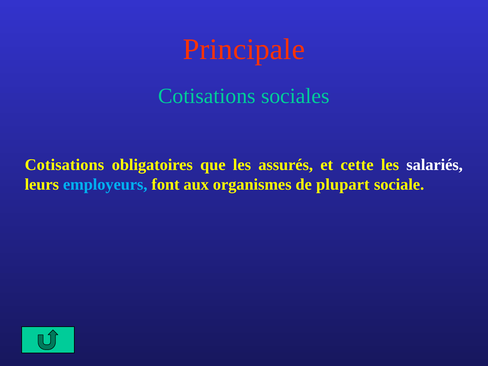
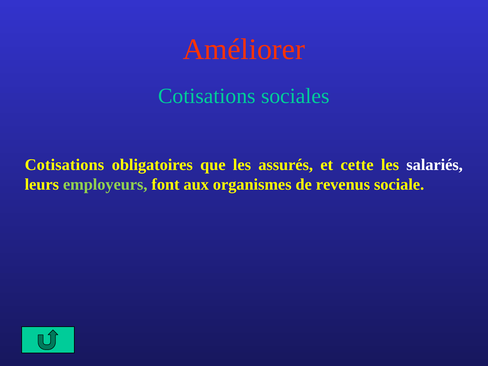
Principale: Principale -> Améliorer (244, 49)
employeurs colour: light blue -> light green (105, 184)
plupart: plupart -> revenus (343, 184)
